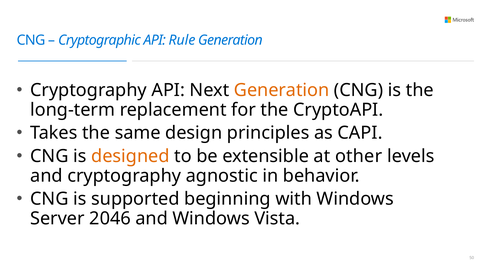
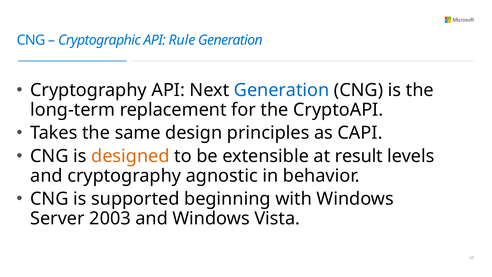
Generation colour: orange -> blue (282, 90)
other: other -> result (359, 156)
2046: 2046 -> 2003 (110, 218)
